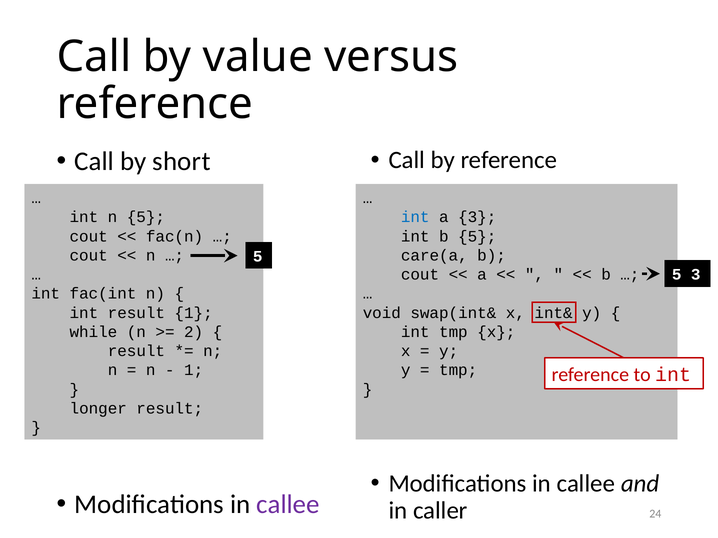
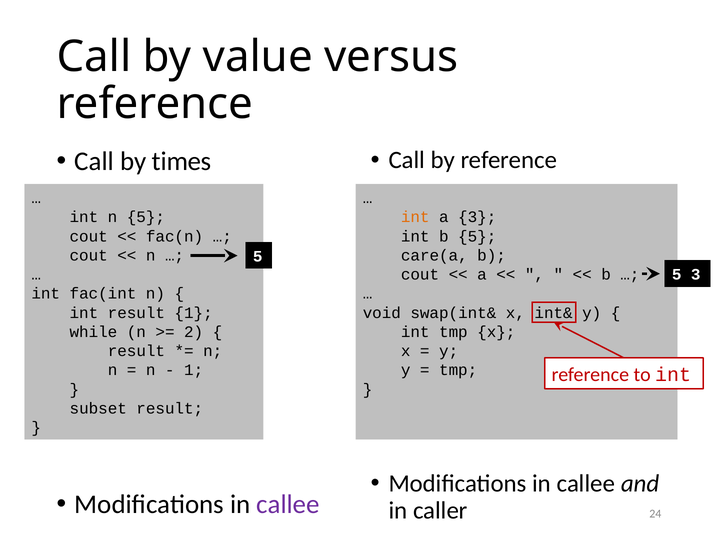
short: short -> times (182, 161)
int colour: blue -> orange (415, 217)
longer: longer -> subset (98, 409)
